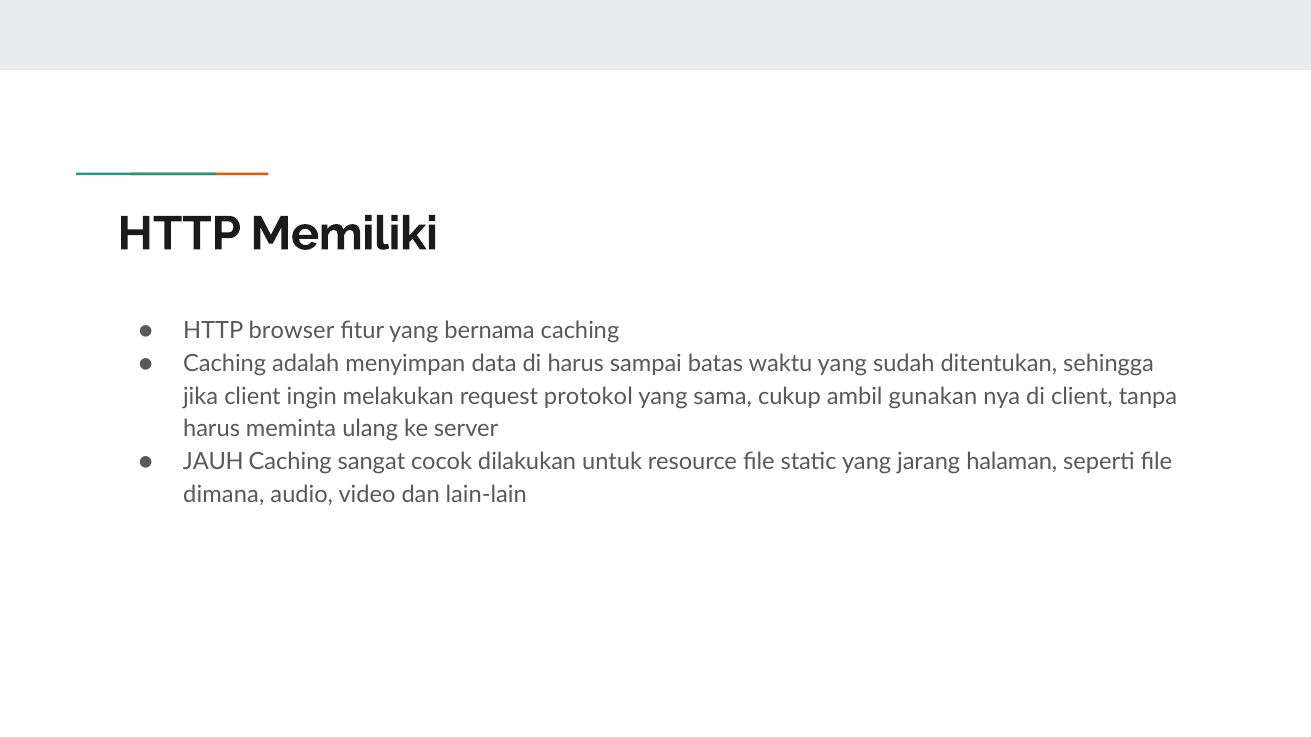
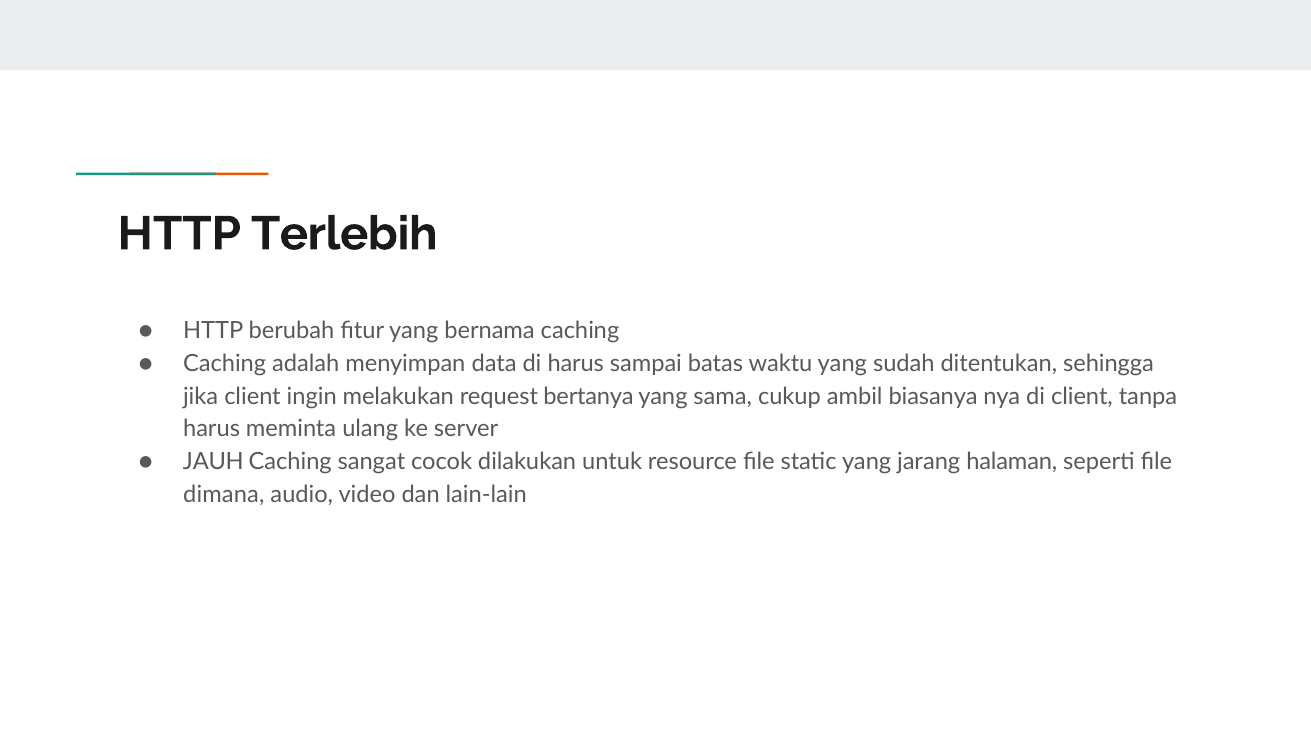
Memiliki: Memiliki -> Terlebih (344, 234)
browser: browser -> berubah (292, 331)
protokol: protokol -> bertanya (589, 397)
gunakan: gunakan -> biasanya (933, 397)
